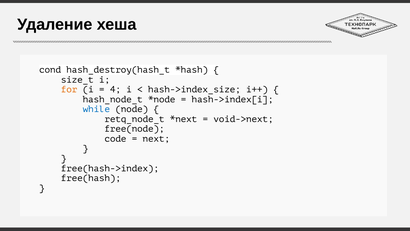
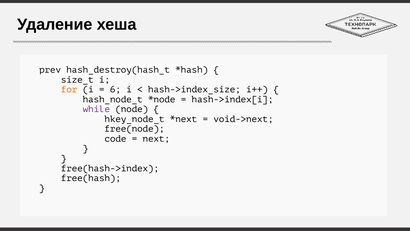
cond: cond -> prev (50, 70)
4: 4 -> 6 (115, 89)
while colour: blue -> purple (96, 109)
retq_node_t: retq_node_t -> hkey_node_t (135, 119)
